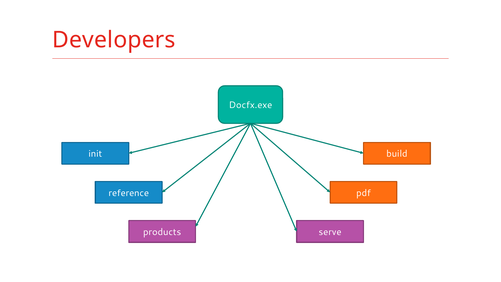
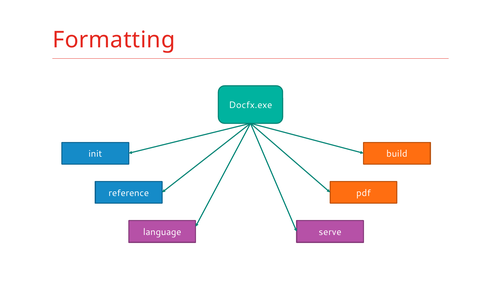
Developers: Developers -> Formatting (114, 40)
products: products -> language (162, 232)
